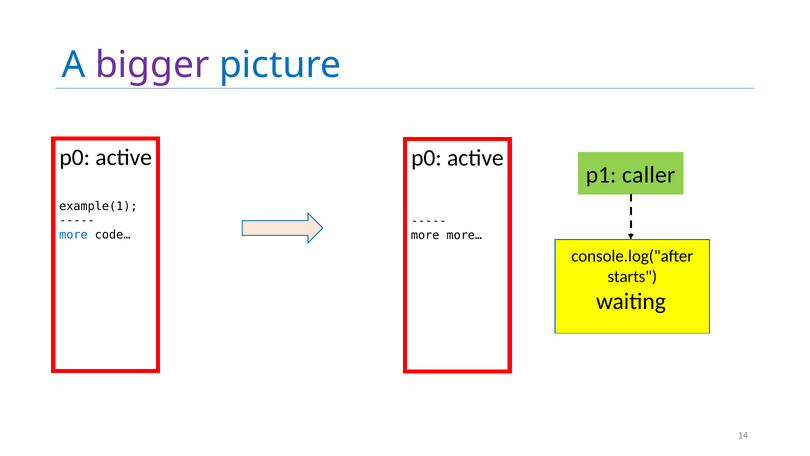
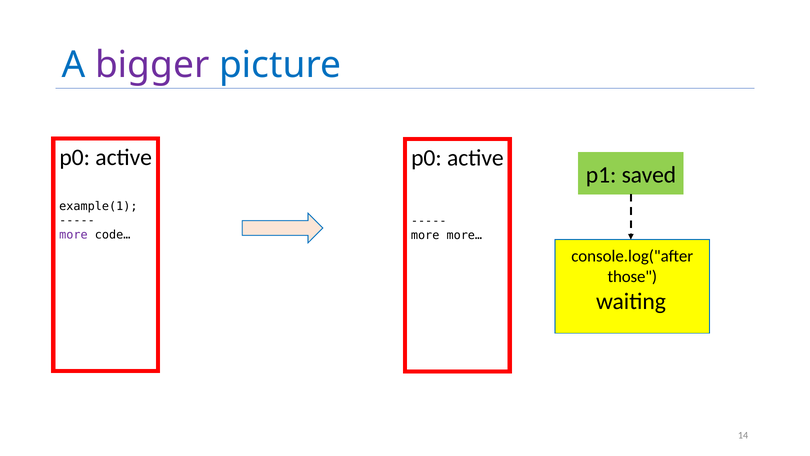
caller: caller -> saved (649, 175)
more colour: blue -> purple (73, 234)
starts: starts -> those (632, 276)
